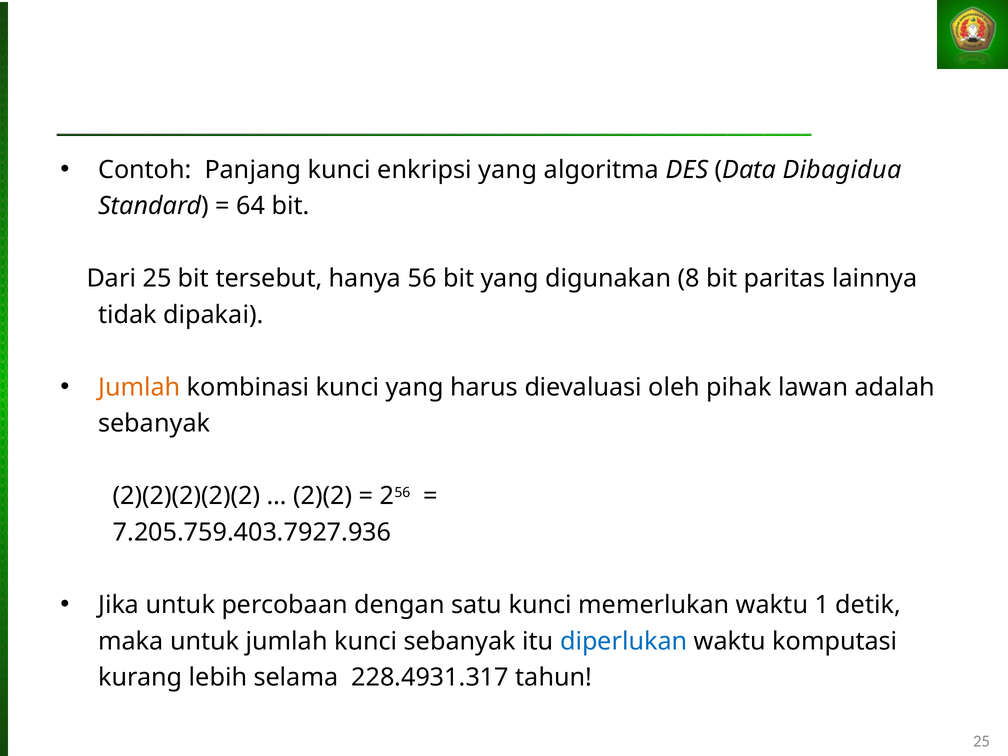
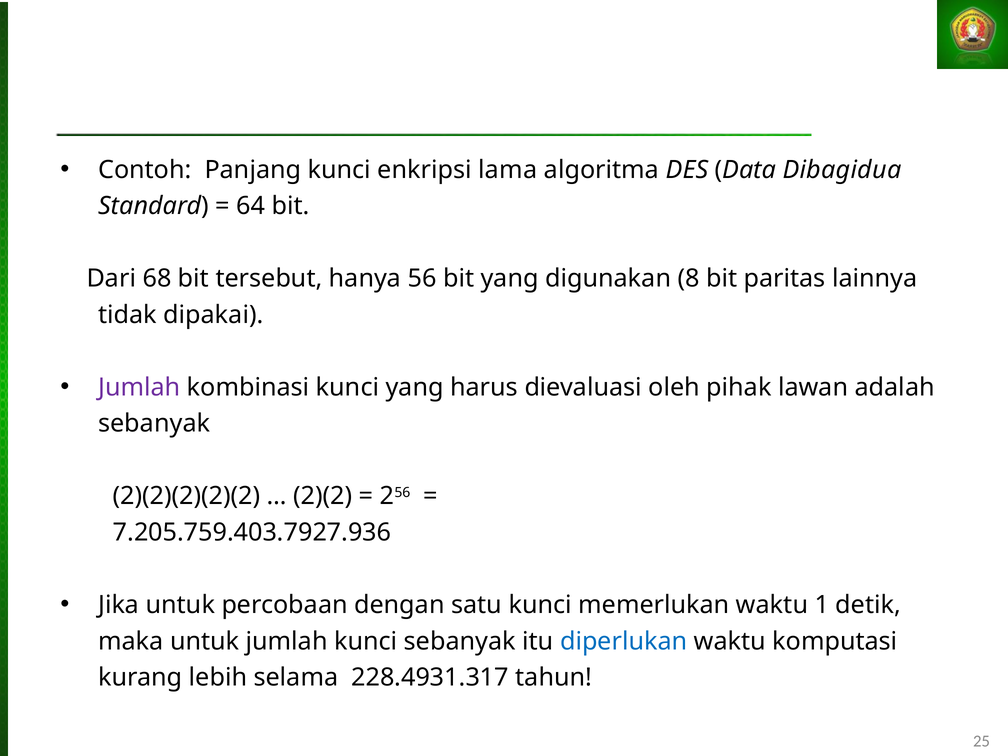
enkripsi yang: yang -> lama (508, 170)
Dari 25: 25 -> 68 (157, 279)
Jumlah colour: orange -> purple (139, 387)
